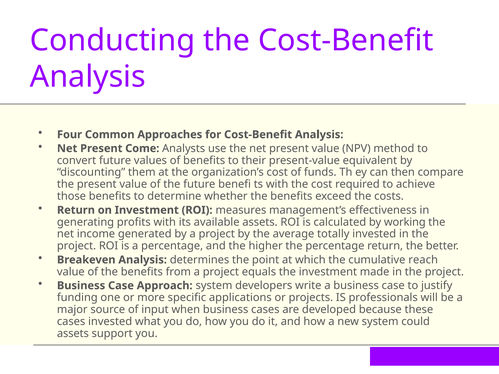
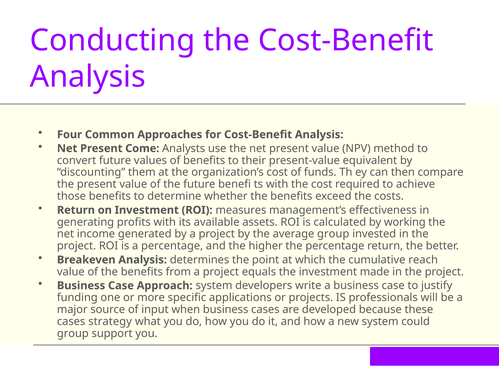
average totally: totally -> group (333, 234)
cases invested: invested -> strategy (110, 322)
assets: assets -> group (73, 334)
